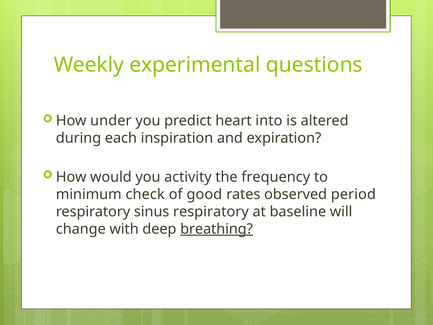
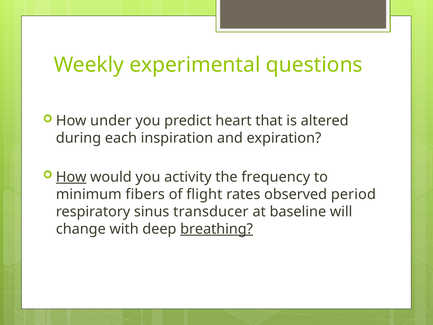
into: into -> that (269, 121)
How underline: none -> present (71, 177)
check: check -> fibers (145, 194)
good: good -> flight (204, 194)
sinus respiratory: respiratory -> transducer (211, 211)
